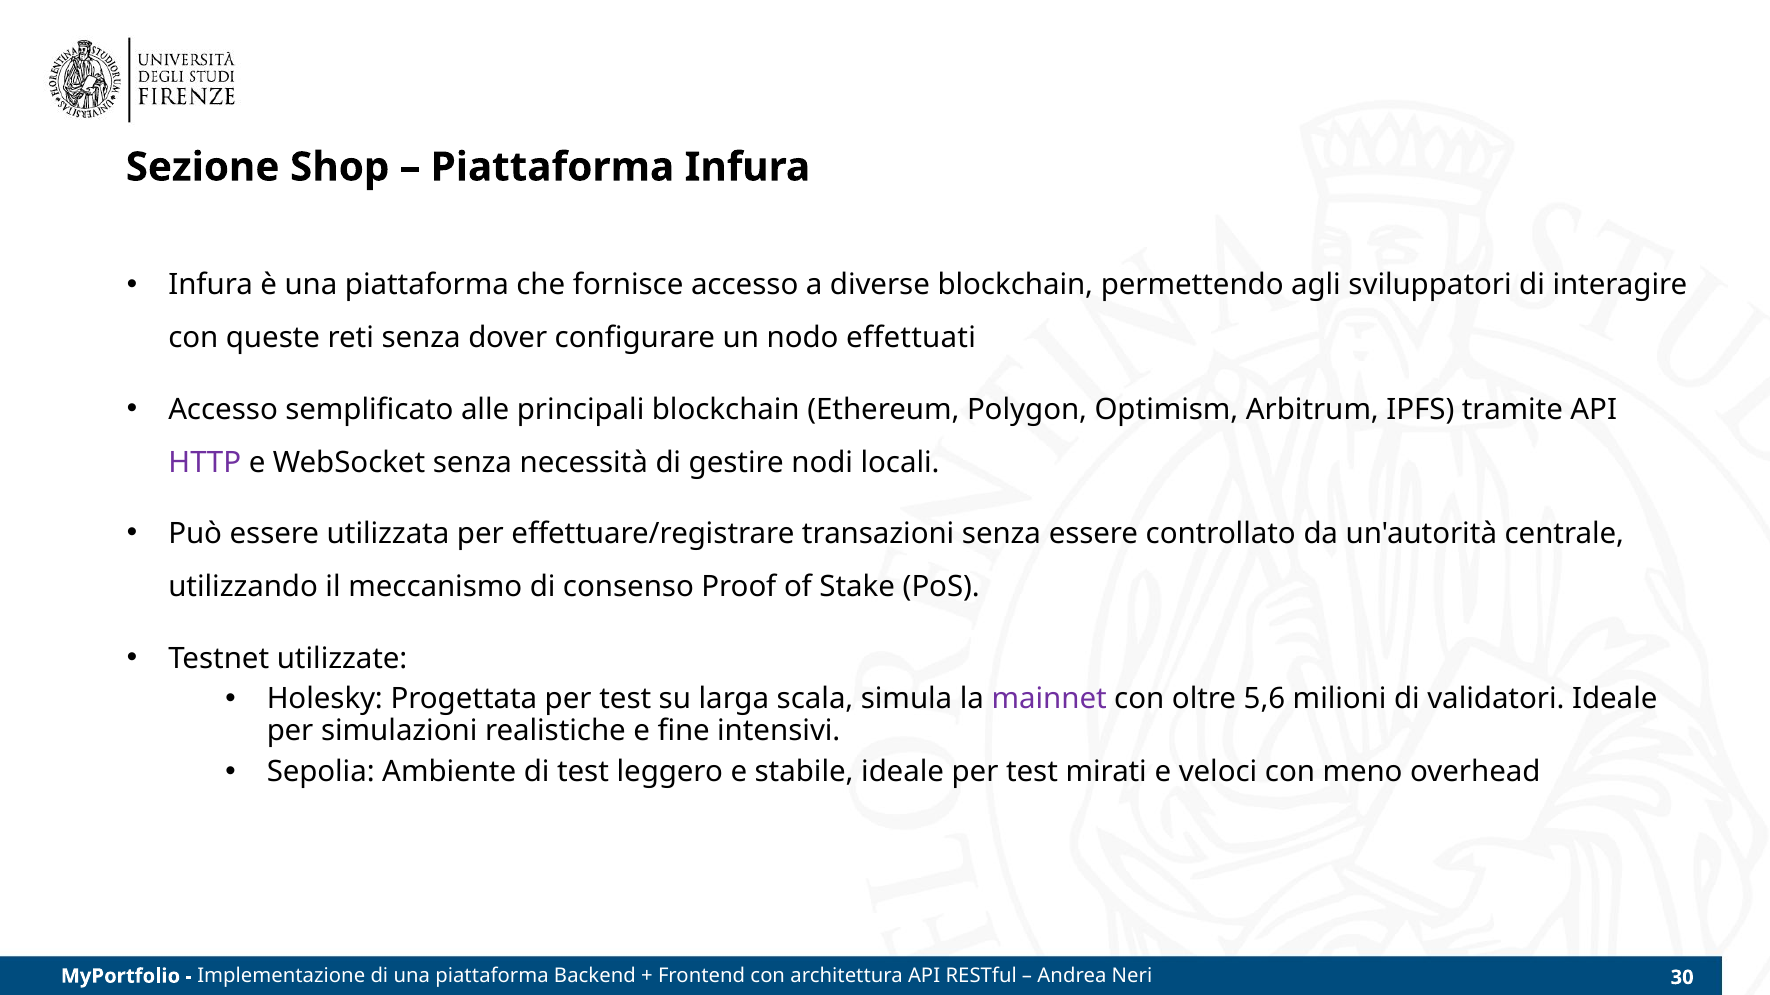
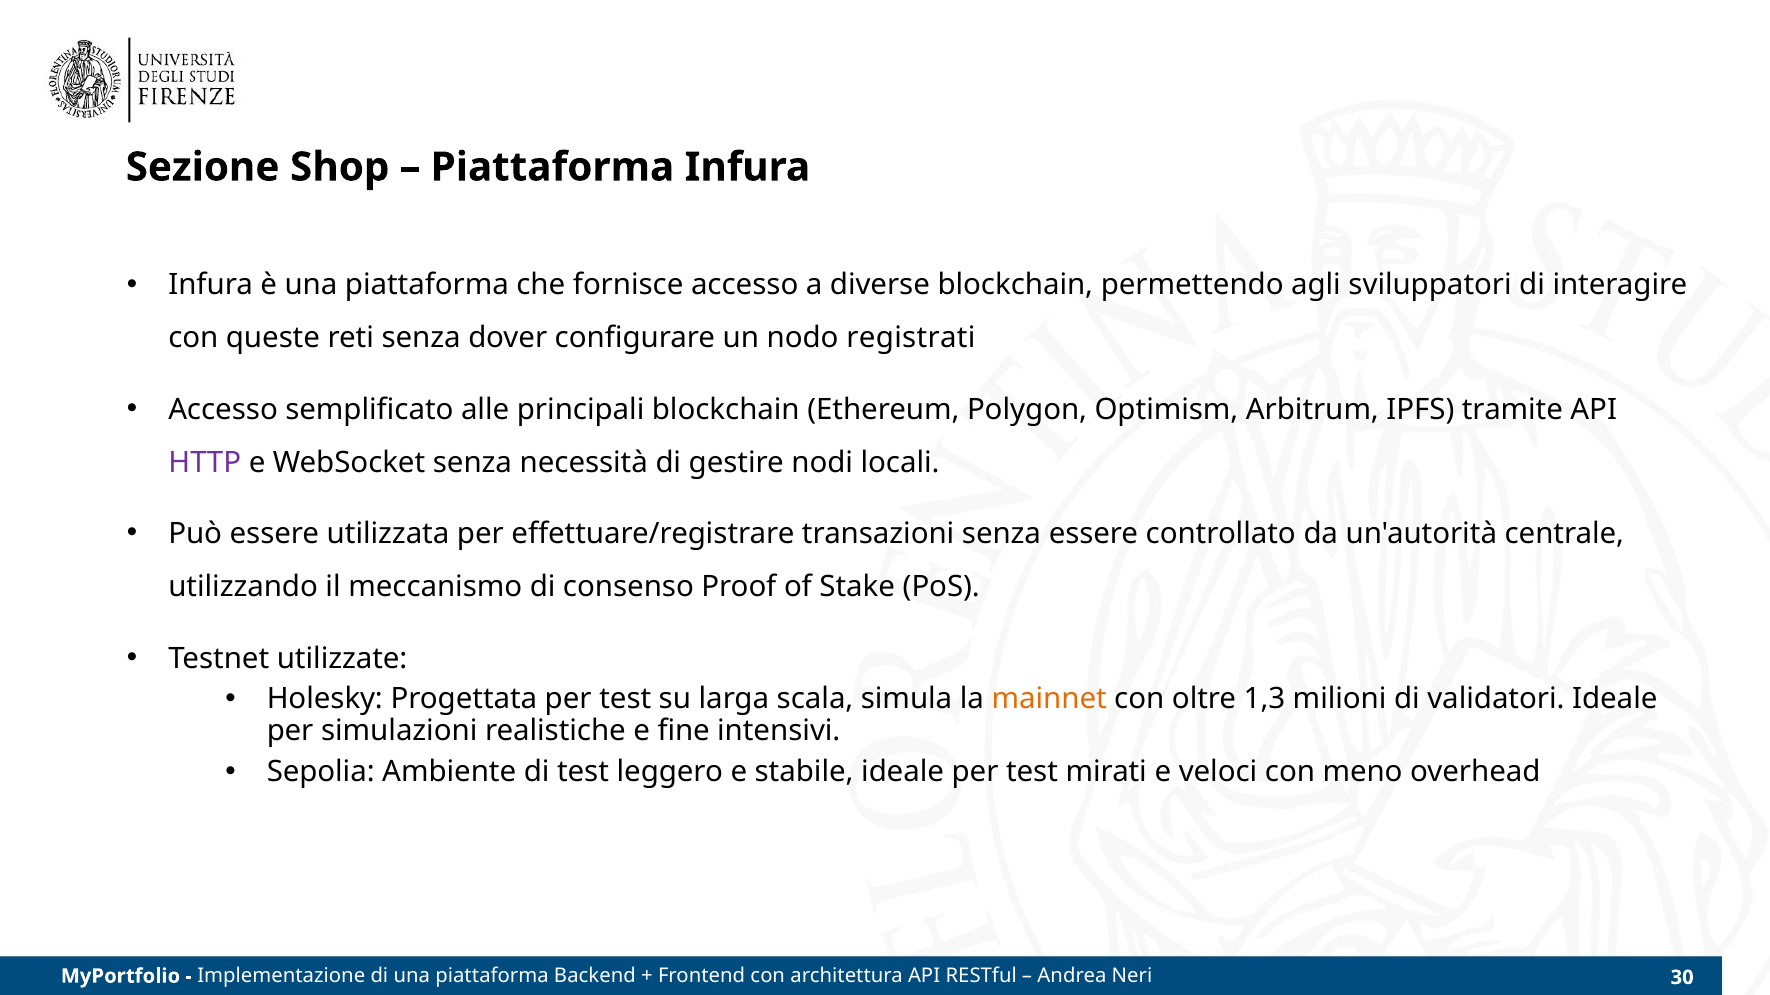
effettuati: effettuati -> registrati (911, 338)
mainnet colour: purple -> orange (1049, 699)
5,6: 5,6 -> 1,3 (1264, 699)
